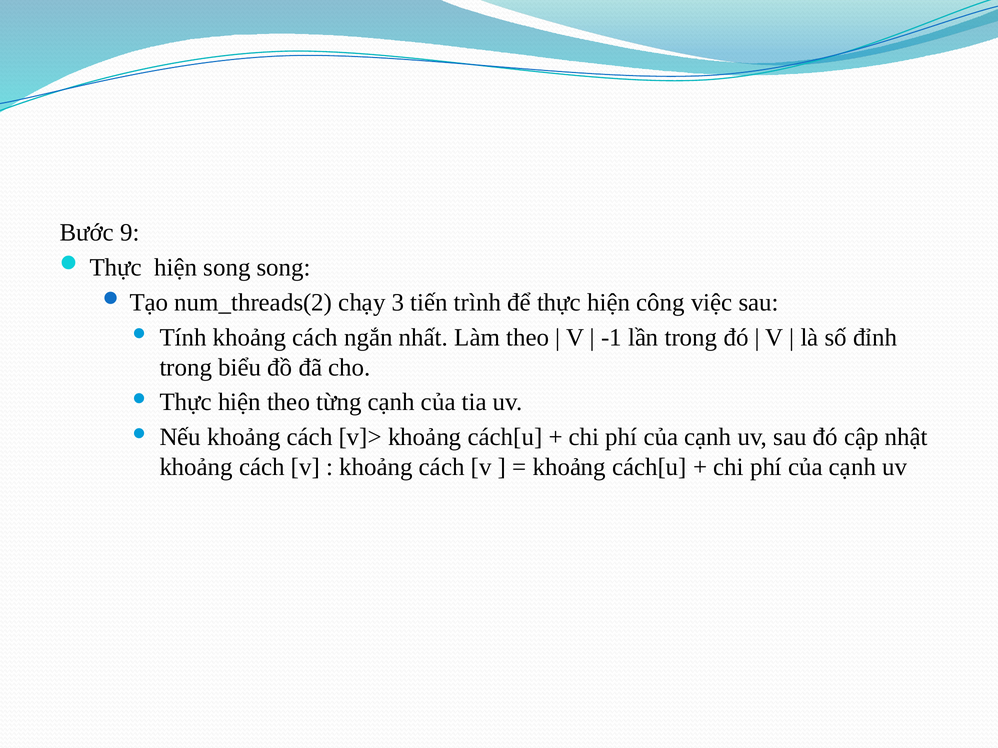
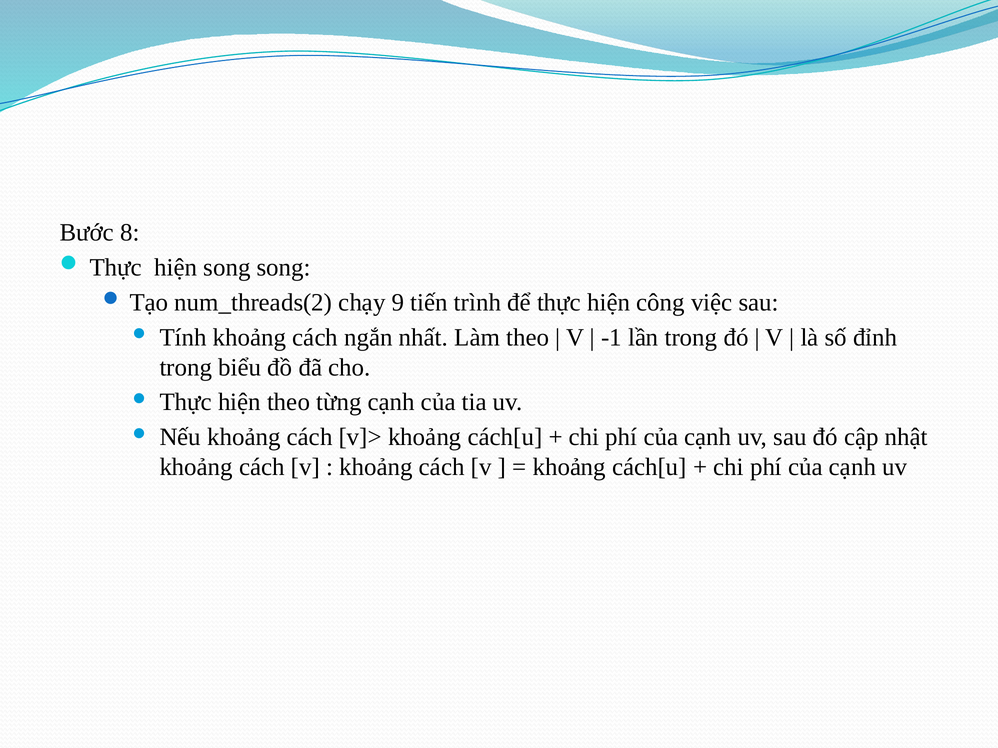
9: 9 -> 8 (130, 233)
3: 3 -> 9 (398, 303)
